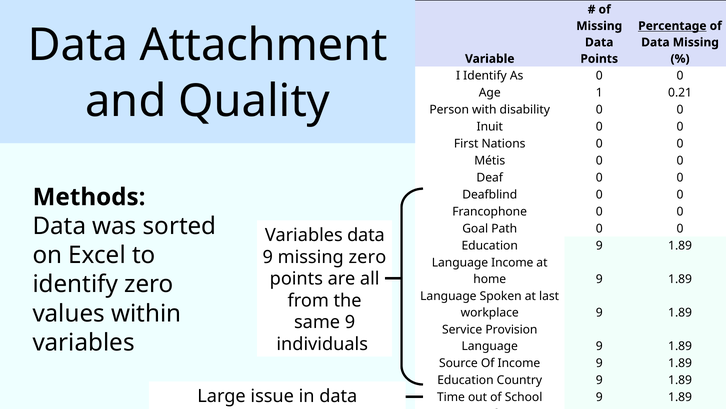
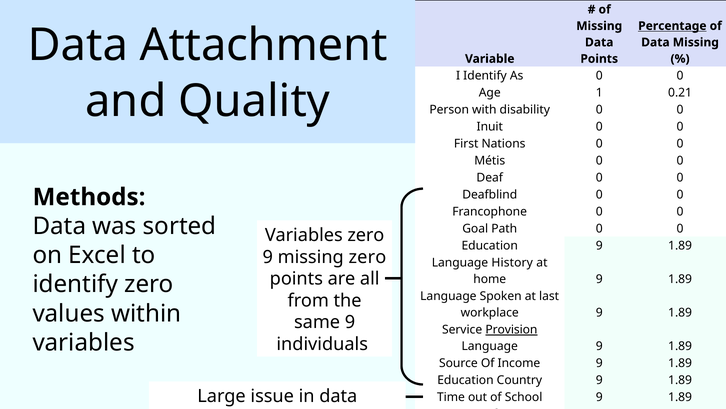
Variables data: data -> zero (366, 235)
Language Income: Income -> History (512, 262)
Provision underline: none -> present (511, 329)
